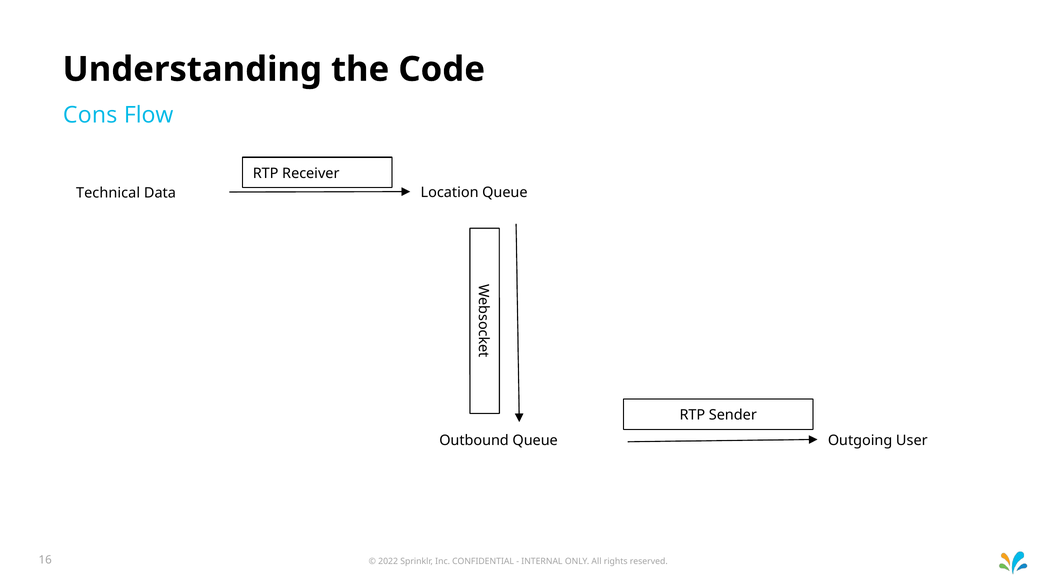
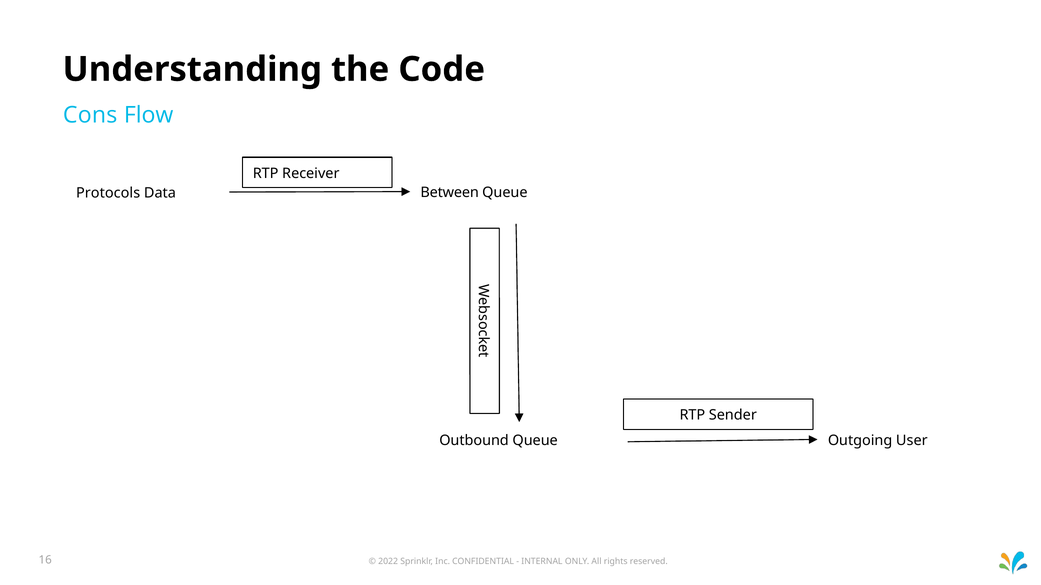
Technical: Technical -> Protocols (108, 193)
Location: Location -> Between (450, 193)
